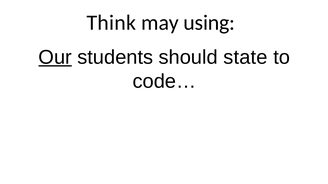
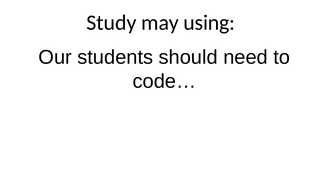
Think: Think -> Study (111, 23)
Our underline: present -> none (55, 57)
state: state -> need (246, 57)
